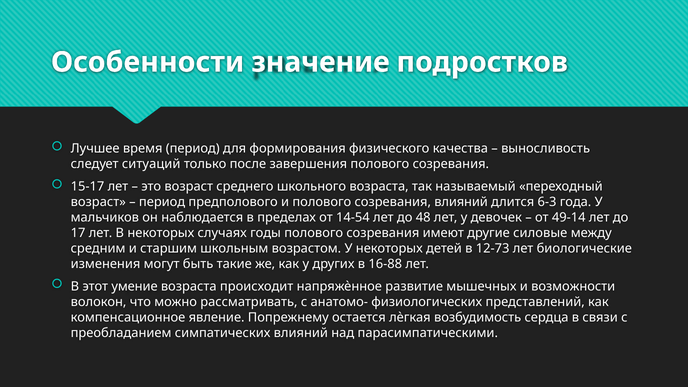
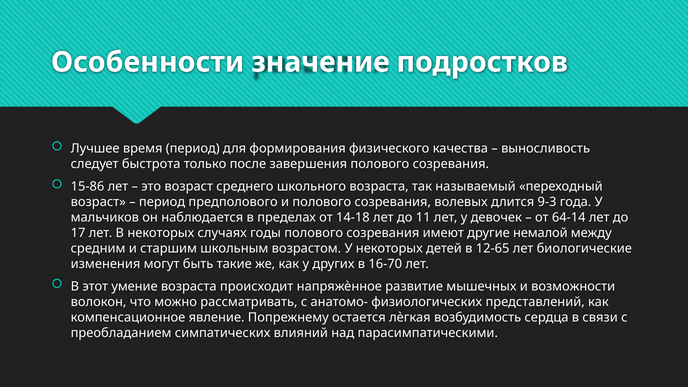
ситуаций: ситуаций -> быстрота (151, 164)
15-17: 15-17 -> 15-86 (88, 187)
созревания влияний: влияний -> волевых (461, 202)
6-3: 6-3 -> 9-3 (547, 202)
14-54: 14-54 -> 14-18 (353, 218)
48: 48 -> 11 (423, 218)
49-14: 49-14 -> 64-14 (569, 218)
силовые: силовые -> немалой (540, 233)
12-73: 12-73 -> 12-65 (493, 248)
16-88: 16-88 -> 16-70 (385, 264)
